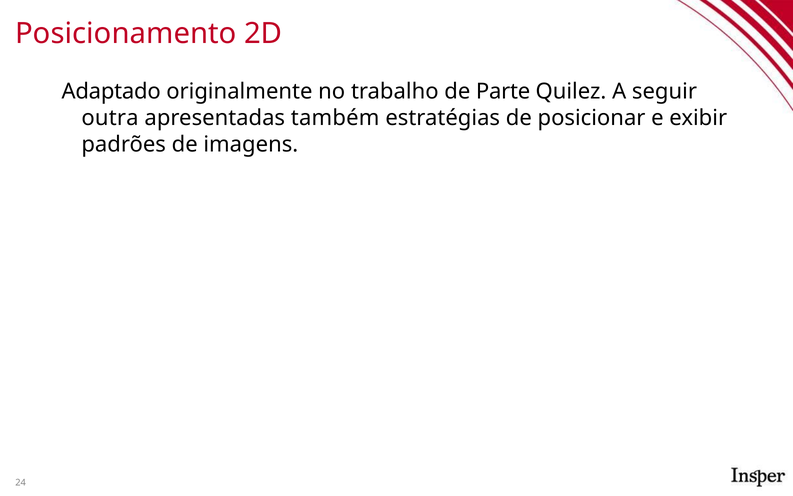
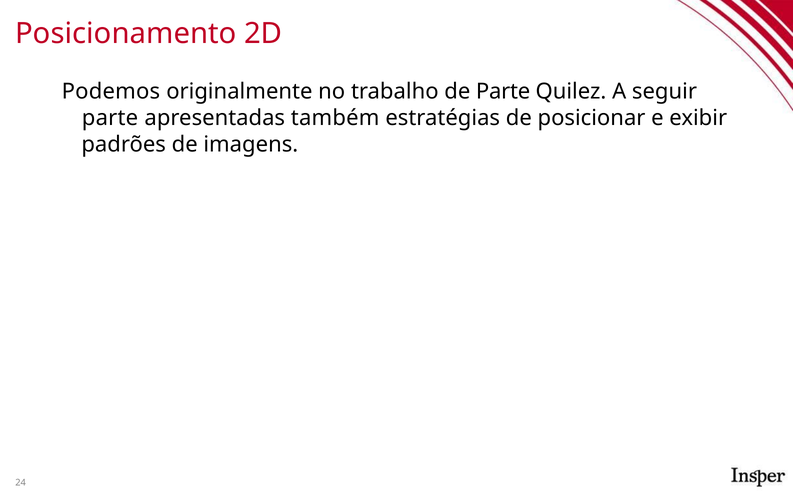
Adaptado: Adaptado -> Podemos (111, 92)
outra: outra -> parte (110, 118)
